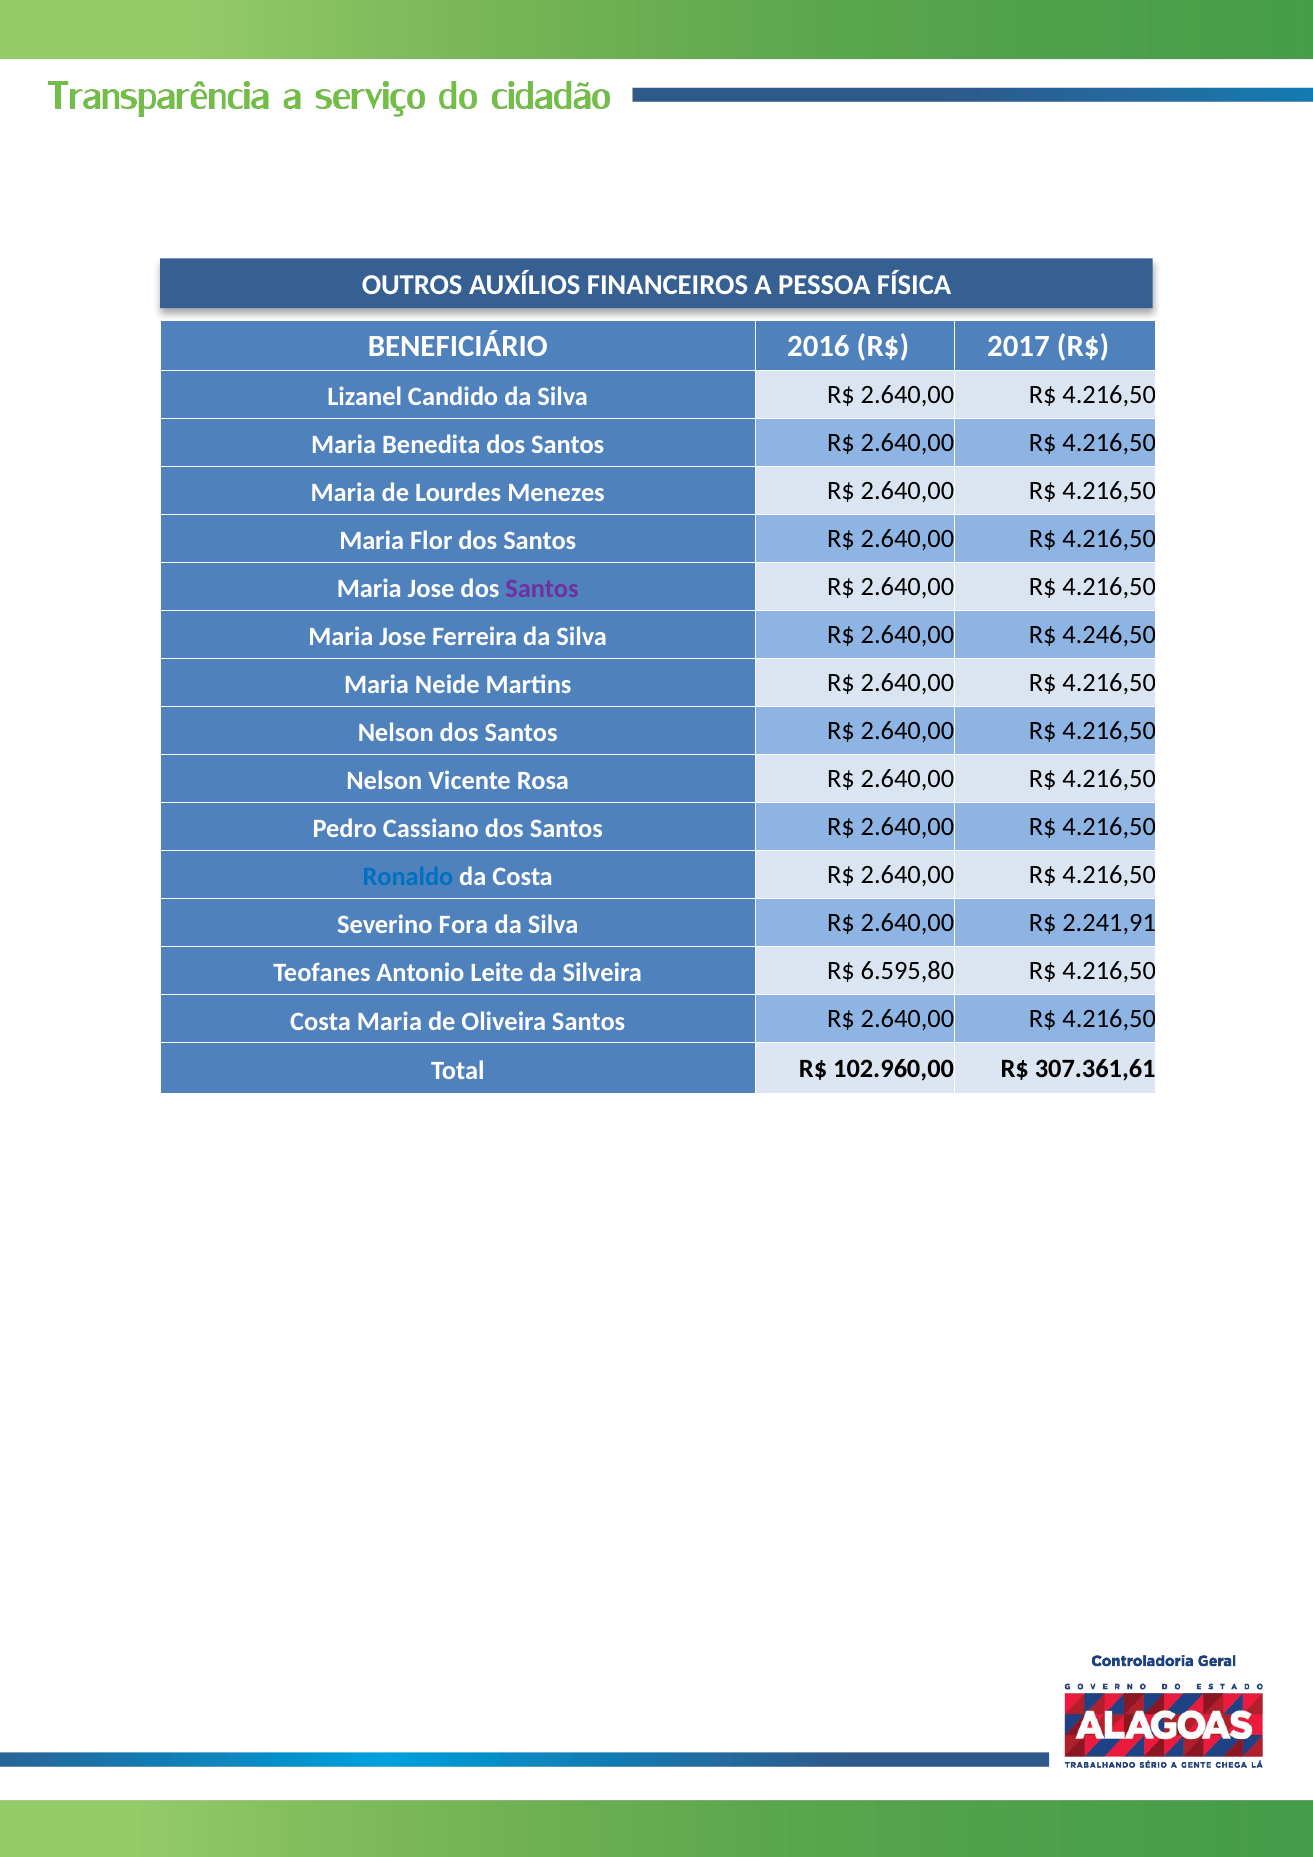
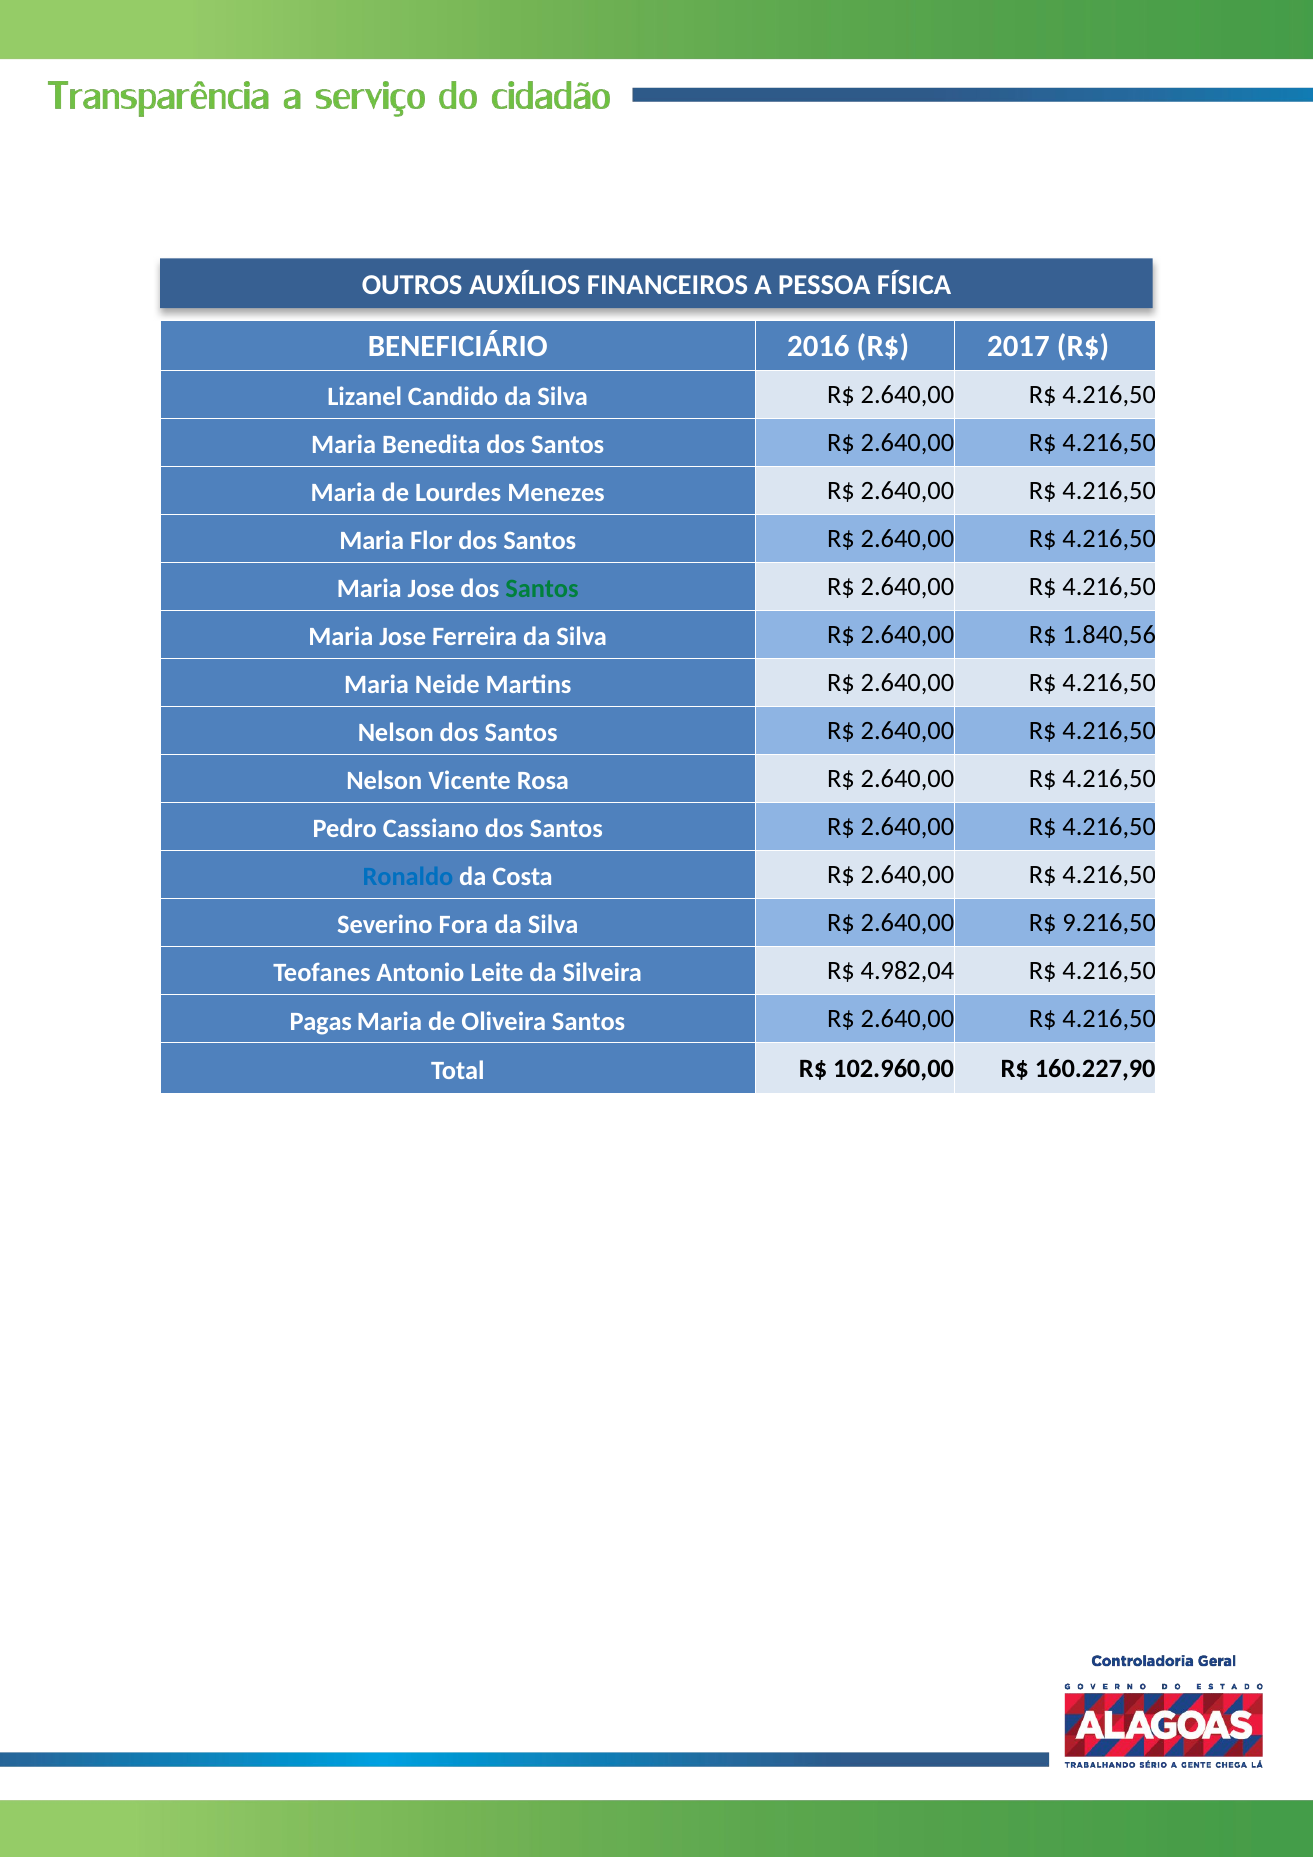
Santos colour: purple -> green (542, 589)
4.246,50: 4.246,50 -> 1.840,56 (1109, 635)
2.241,91: 2.241,91 -> 9.216,50 (1109, 923)
6.595,80: 6.595,80 -> 4.982,04 (907, 971)
Costa: Costa -> Pagas (321, 1021)
307.361,61: 307.361,61 -> 160.227,90 (1095, 1068)
